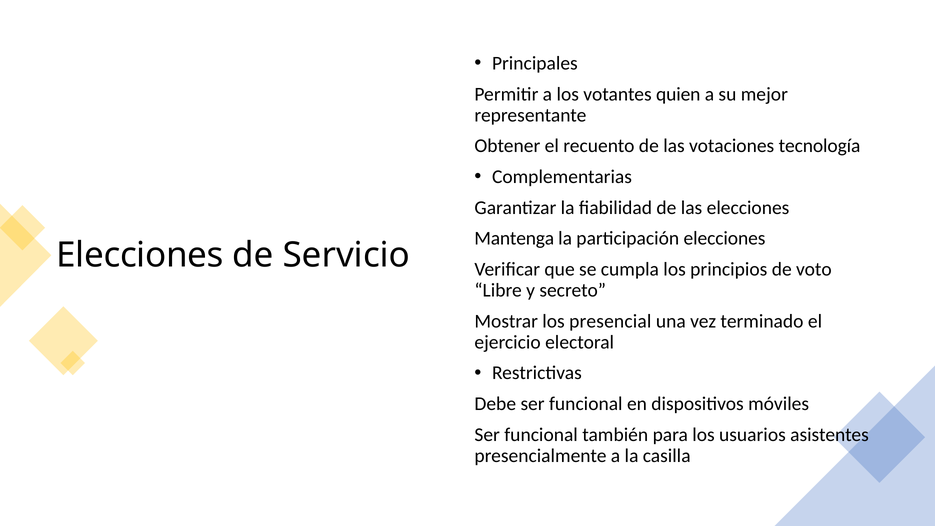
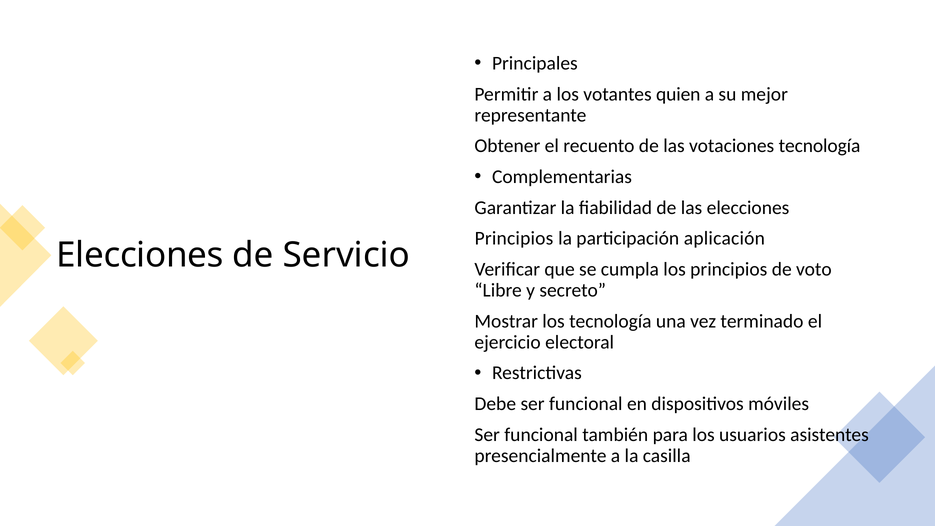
Mantenga: Mantenga -> Principios (514, 238)
participación elecciones: elecciones -> aplicación (724, 238)
los presencial: presencial -> tecnología (610, 321)
